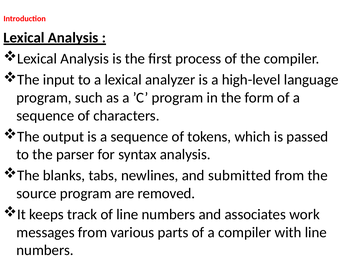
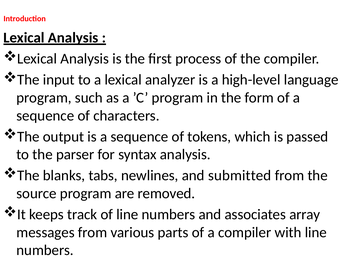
work: work -> array (305, 214)
